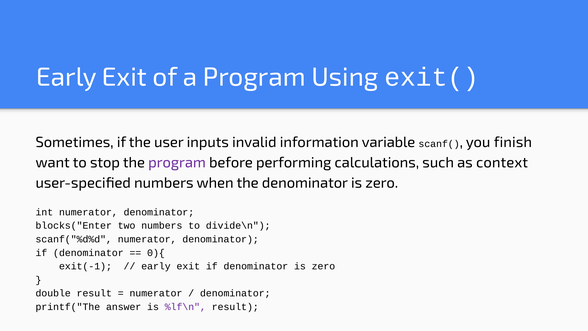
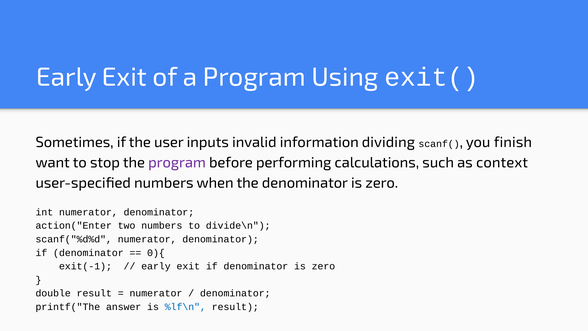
variable: variable -> dividing (388, 142)
blocks("Enter: blocks("Enter -> action("Enter (74, 226)
%lf\n colour: purple -> blue (185, 307)
